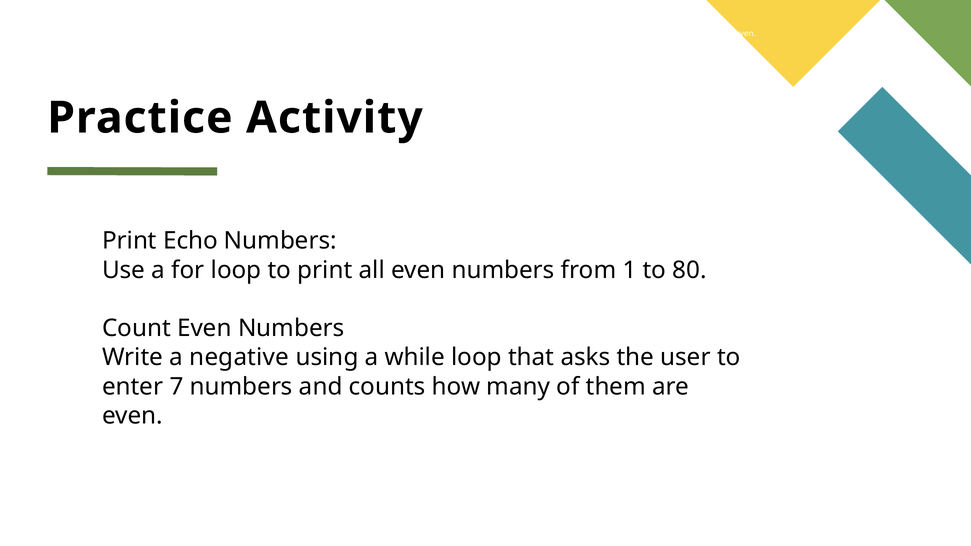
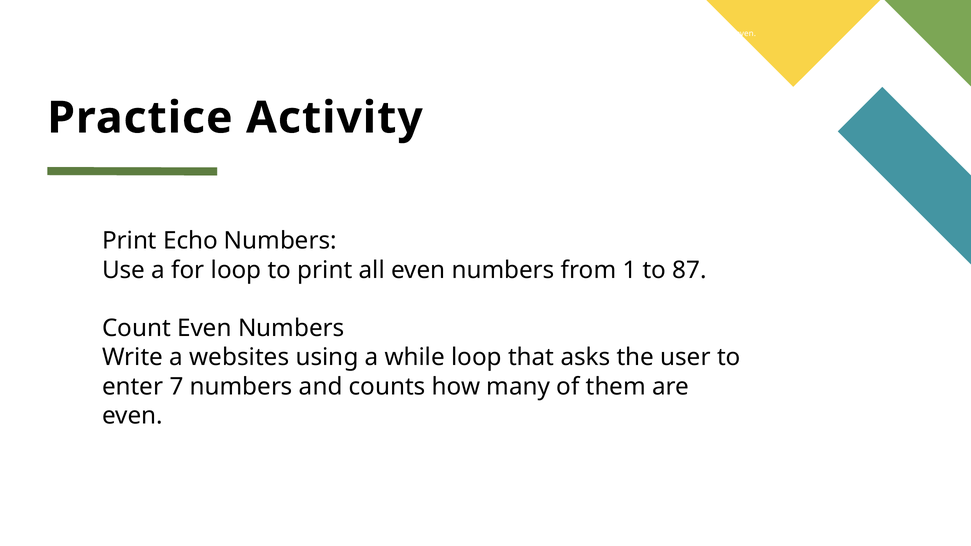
80: 80 -> 87 (690, 270)
negative: negative -> websites (239, 358)
